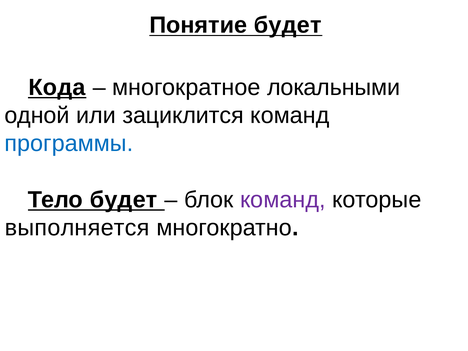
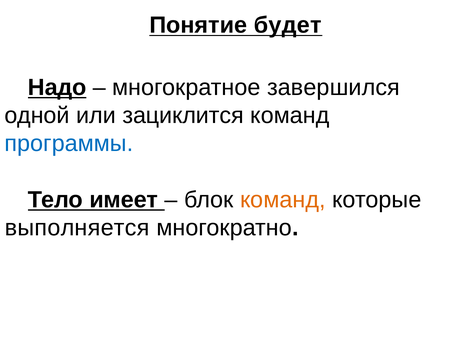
Кода: Кода -> Надо (57, 87)
локальными: локальными -> завершился (333, 87)
Тело будет: будет -> имеет (124, 200)
команд colour: purple -> orange (283, 200)
